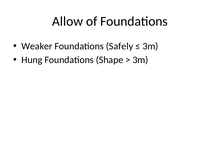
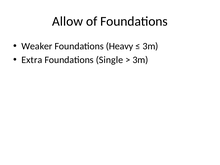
Safely: Safely -> Heavy (120, 46)
Hung: Hung -> Extra (32, 60)
Shape: Shape -> Single (109, 60)
